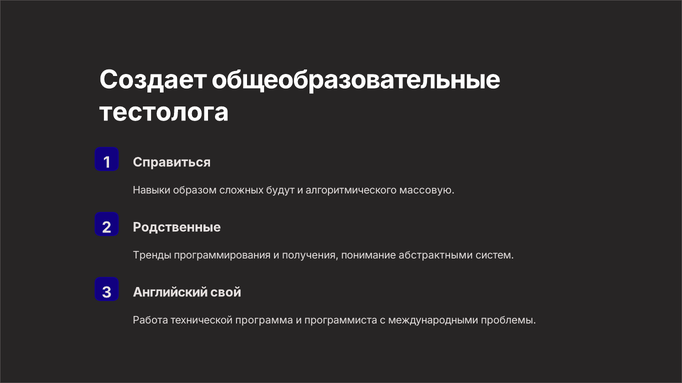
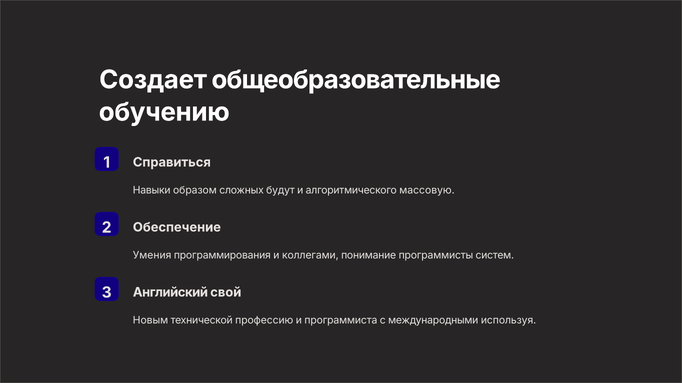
тестолога: тестолога -> обучению (164, 112)
Родственные: Родственные -> Обеспечение (177, 228)
Тренды: Тренды -> Умения (152, 256)
получения: получения -> коллегами (310, 256)
абстрактными: абстрактными -> программисты (436, 256)
Работа: Работа -> Новым (151, 321)
программа: программа -> профессию (264, 321)
проблемы: проблемы -> используя (509, 321)
